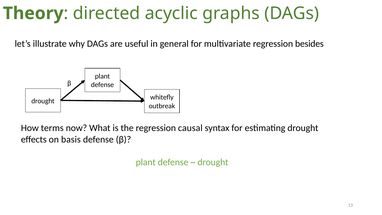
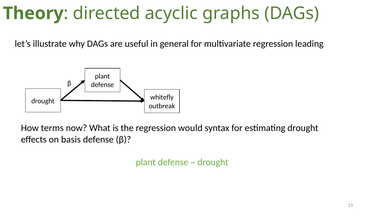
besides: besides -> leading (309, 44)
causal: causal -> would (190, 128)
